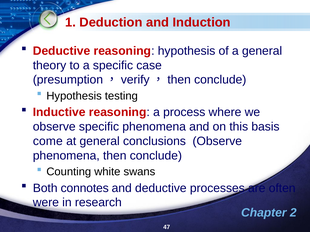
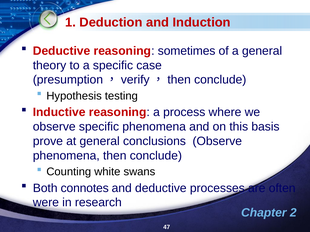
reasoning hypothesis: hypothesis -> sometimes (187, 51)
come: come -> prove (48, 141)
